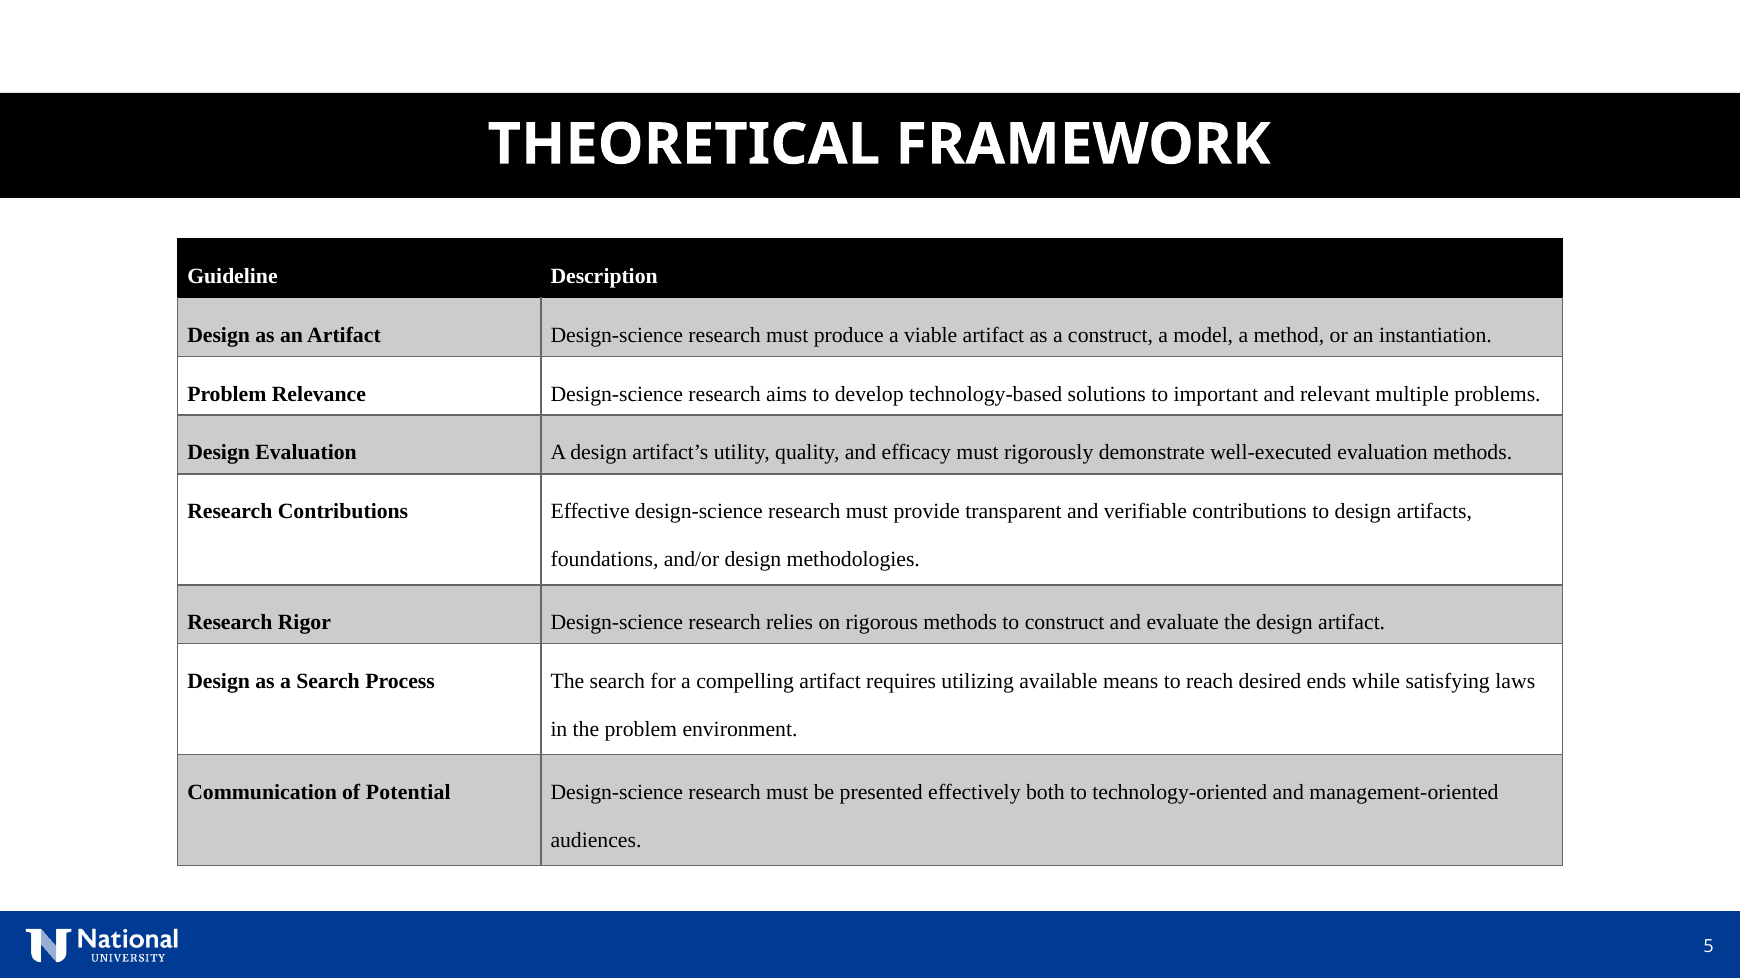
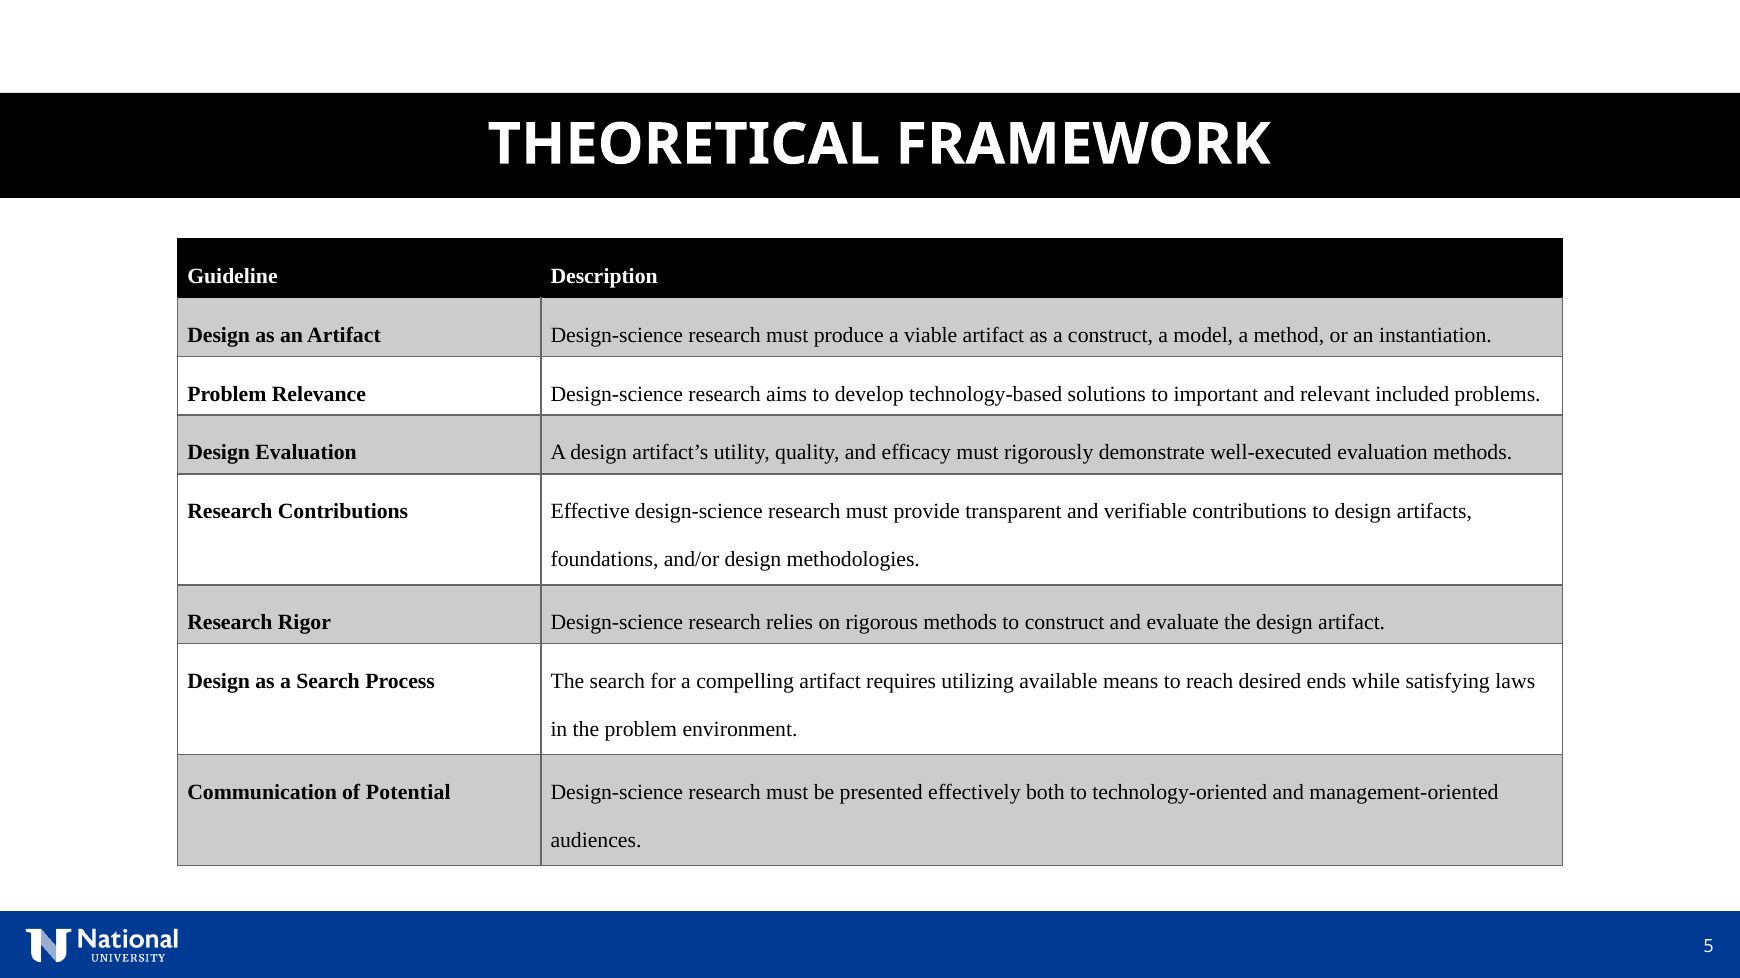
multiple: multiple -> included (1412, 394)
